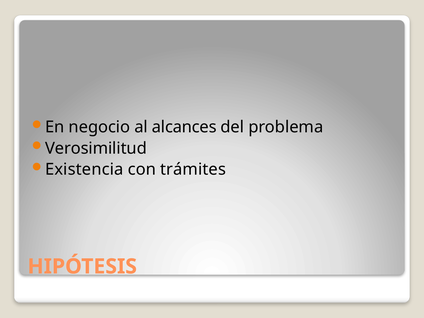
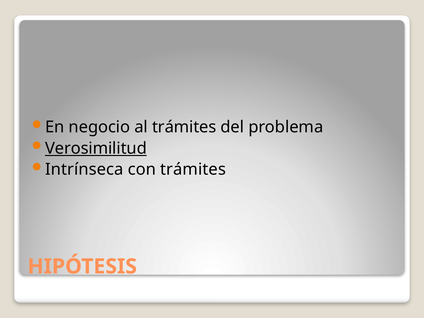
al alcances: alcances -> trámites (184, 127)
Verosimilitud underline: none -> present (96, 148)
Existencia: Existencia -> Intrínseca (84, 169)
